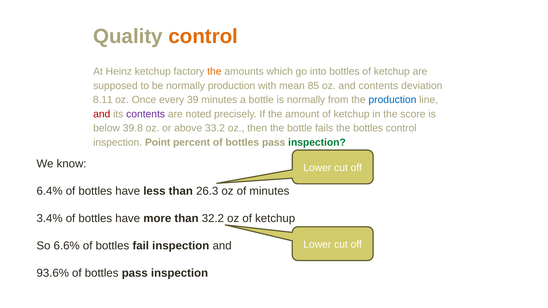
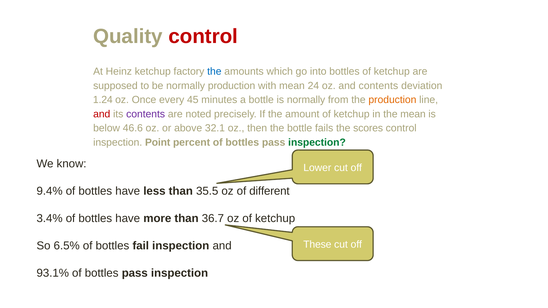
control colour: orange -> red (203, 36)
the colour: orange -> blue (214, 72)
85: 85 -> 24 (313, 86)
8.11: 8.11 -> 1.24 (103, 100)
39: 39 -> 45 (193, 100)
production colour: blue -> orange (392, 100)
the score: score -> mean (413, 114)
39.8: 39.8 -> 46.6 (133, 128)
33.2: 33.2 -> 32.1 (215, 128)
the bottles: bottles -> scores (368, 128)
6.4%: 6.4% -> 9.4% (50, 191)
26.3: 26.3 -> 35.5 (207, 191)
of minutes: minutes -> different (269, 191)
32.2: 32.2 -> 36.7 (213, 219)
Lower: Lower -> These (317, 245)
6.6%: 6.6% -> 6.5% (67, 246)
93.6%: 93.6% -> 93.1% (53, 273)
